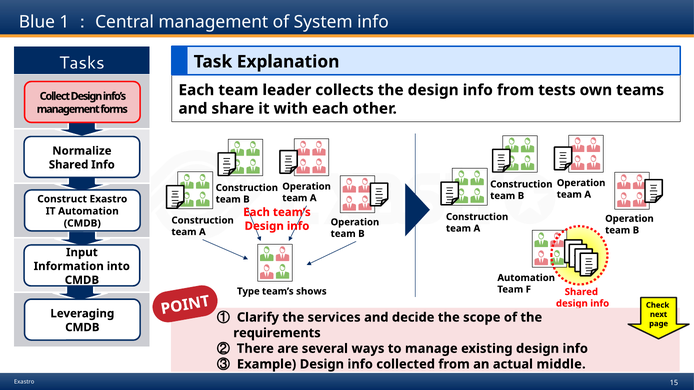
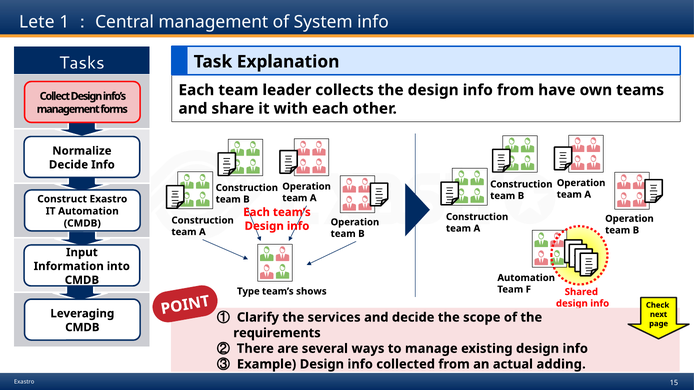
Blue: Blue -> Lete (37, 22)
tests: tests -> have (557, 90)
Shared: Shared -> Decide (69, 165)
middle: middle -> adding (561, 364)
